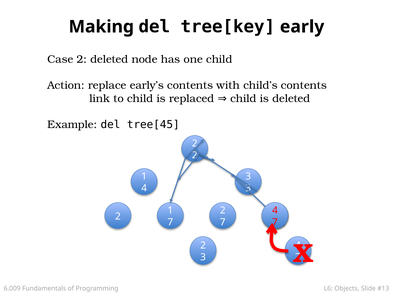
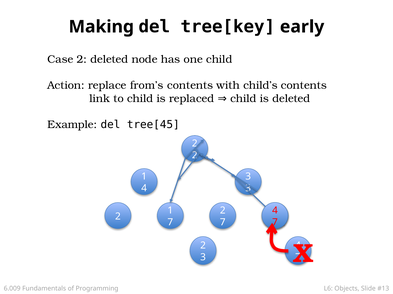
early’s: early’s -> from’s (147, 86)
